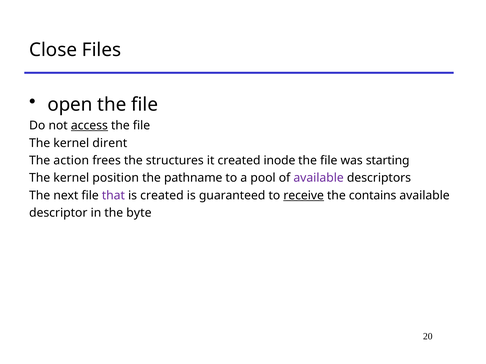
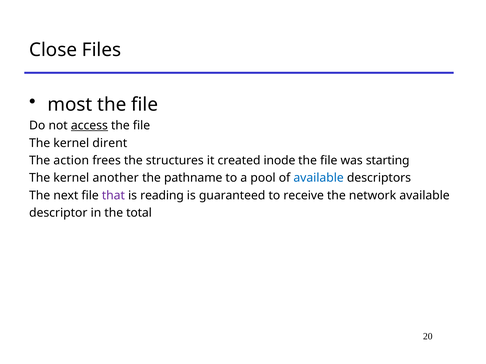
open: open -> most (70, 105)
position: position -> another (116, 178)
available colour: purple -> blue (319, 178)
is created: created -> reading (162, 196)
receive underline: present -> none (304, 196)
contains: contains -> network (373, 196)
byte: byte -> total (139, 213)
